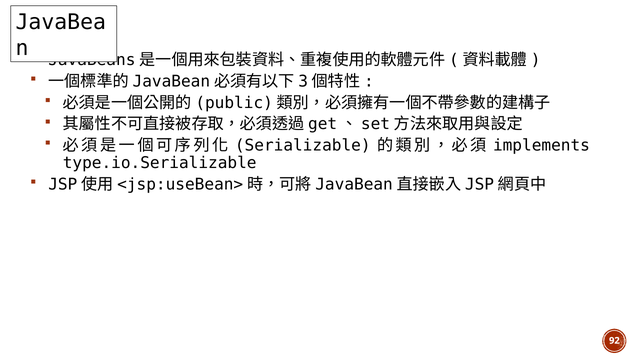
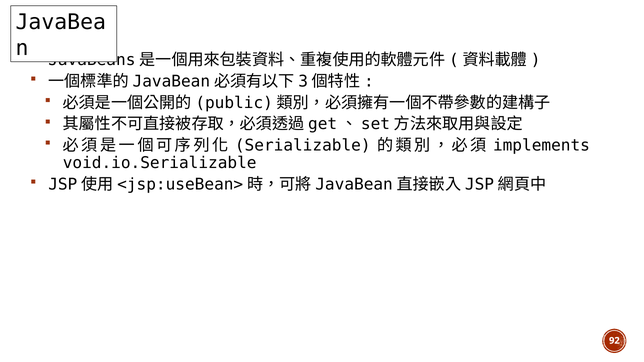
type.io.Serializable: type.io.Serializable -> void.io.Serializable (160, 163)
